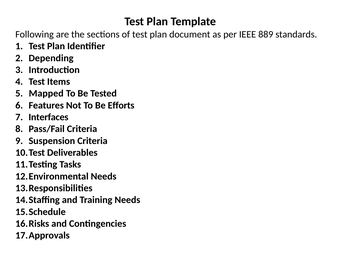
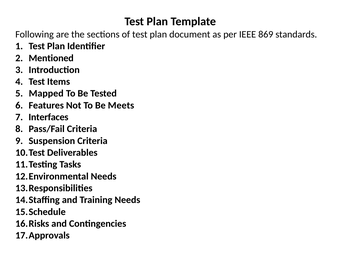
889: 889 -> 869 (266, 34)
Depending: Depending -> Mentioned (51, 58)
Efforts: Efforts -> Meets (121, 105)
